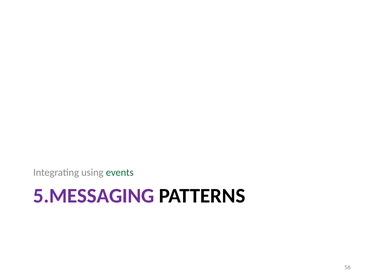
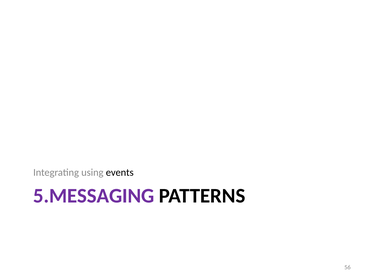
events colour: green -> black (120, 172)
